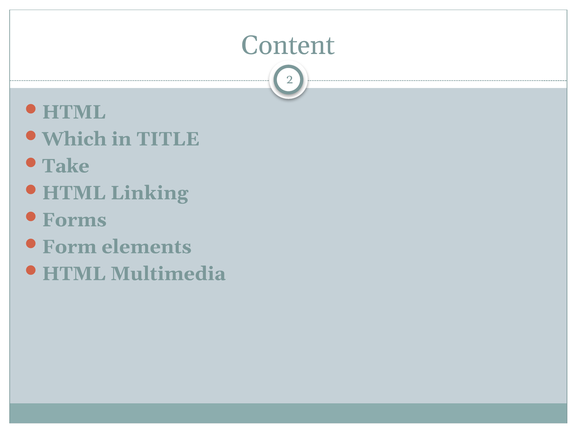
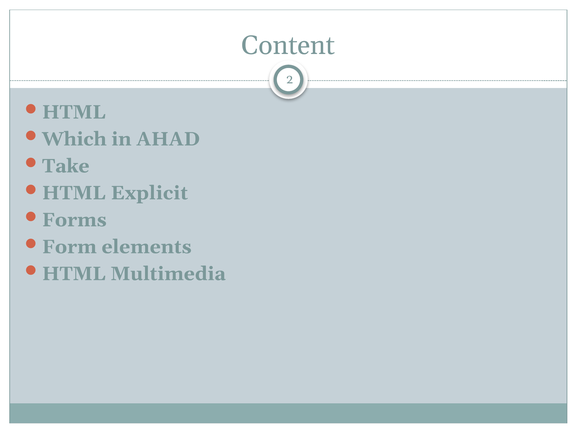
TITLE: TITLE -> AHAD (168, 139)
Linking: Linking -> Explicit (149, 193)
